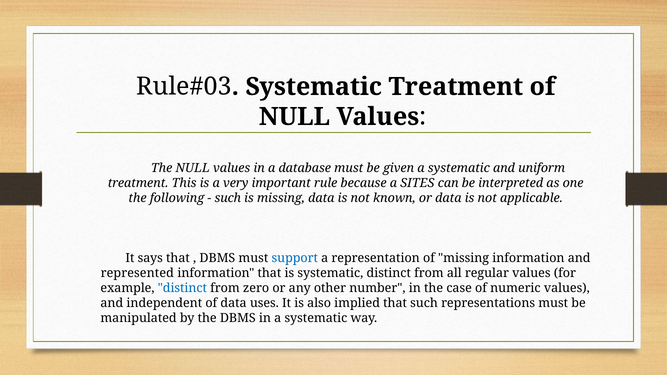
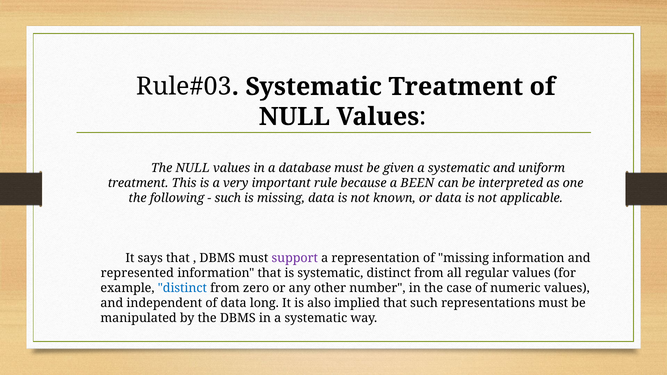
SITES: SITES -> BEEN (417, 183)
support colour: blue -> purple (295, 258)
uses: uses -> long (264, 303)
